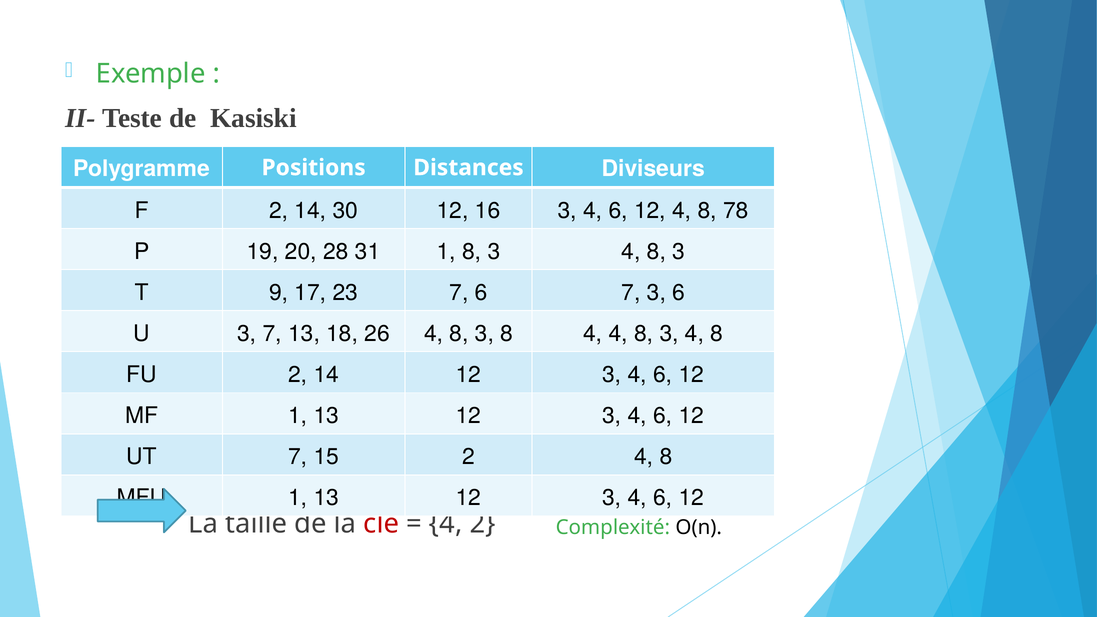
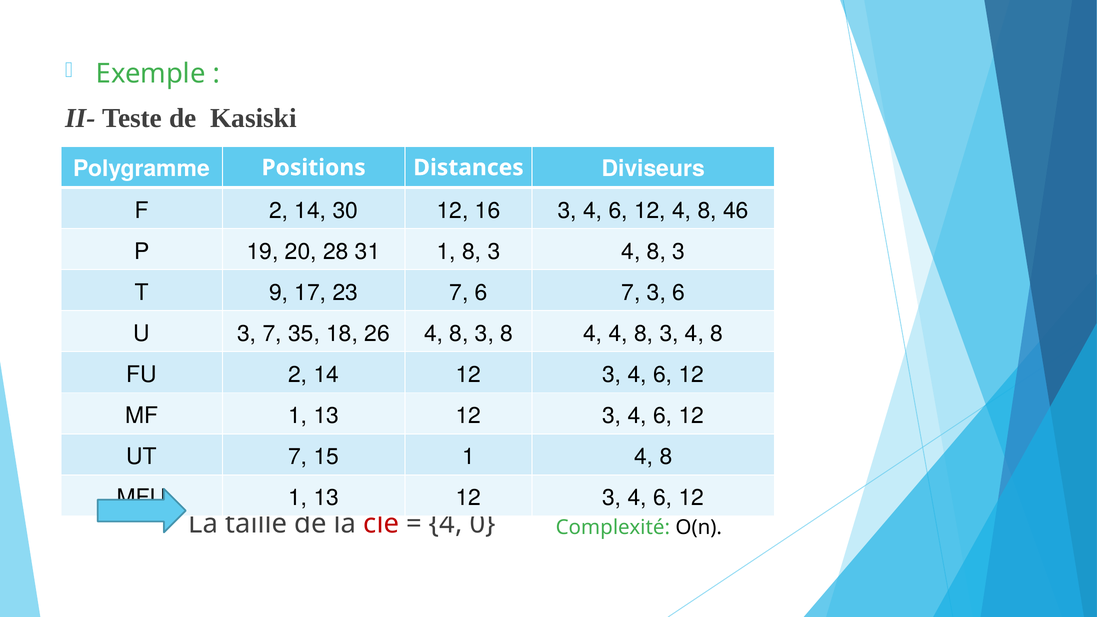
78: 78 -> 46 (736, 210)
7 13: 13 -> 35 (304, 334)
15 2: 2 -> 1 (469, 457)
4 2: 2 -> 0 (483, 524)
